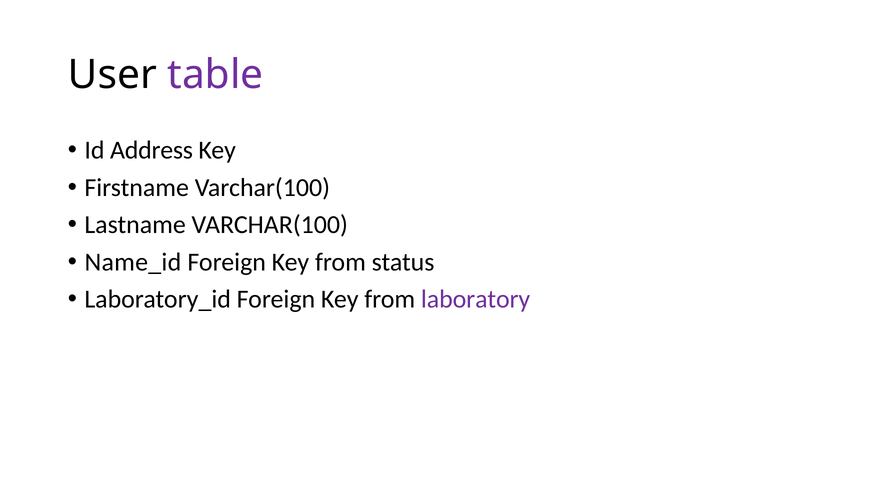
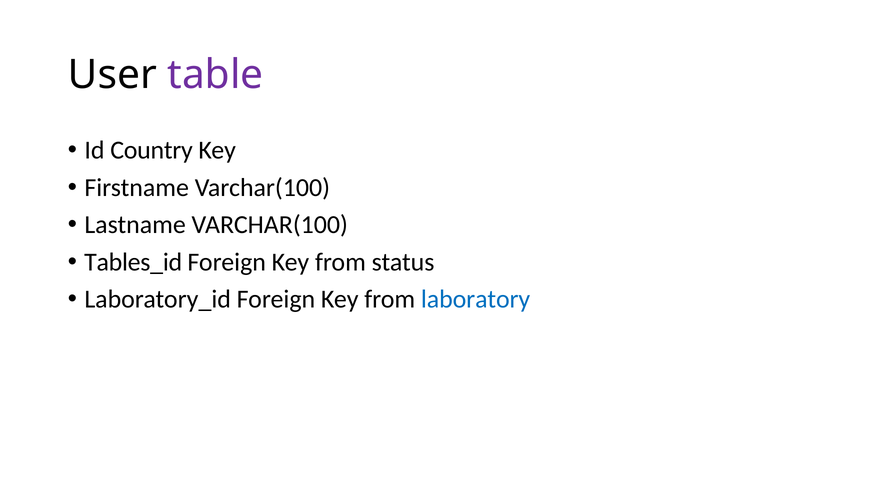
Address: Address -> Country (152, 150)
Name_id: Name_id -> Tables_id (133, 262)
laboratory colour: purple -> blue (476, 299)
